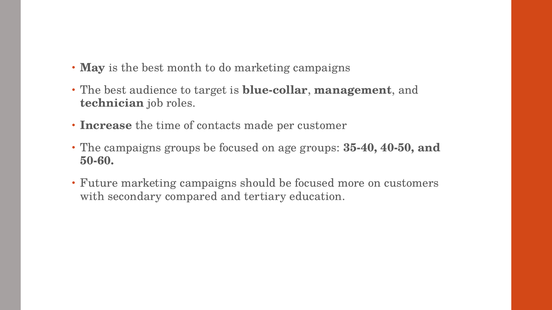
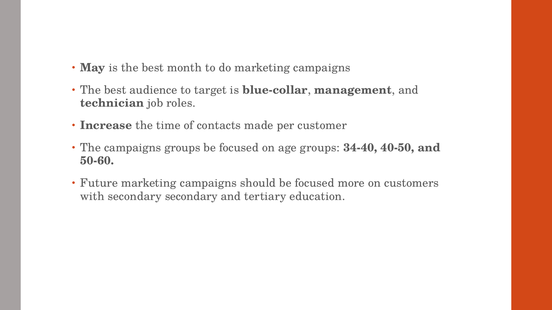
35-40: 35-40 -> 34-40 (360, 148)
secondary compared: compared -> secondary (191, 197)
